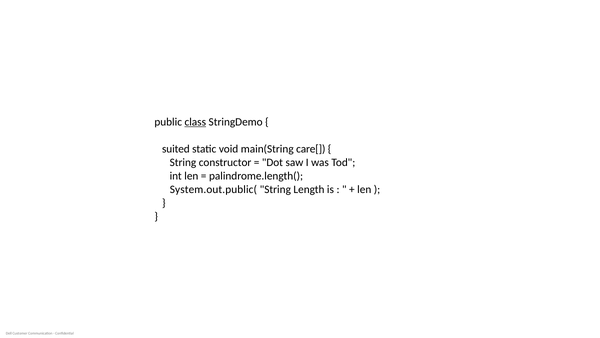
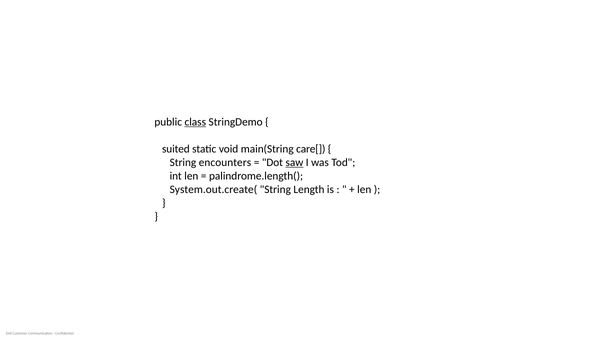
constructor: constructor -> encounters (225, 162)
saw underline: none -> present (294, 162)
System.out.public(: System.out.public( -> System.out.create( (213, 189)
